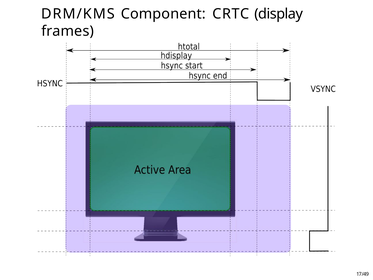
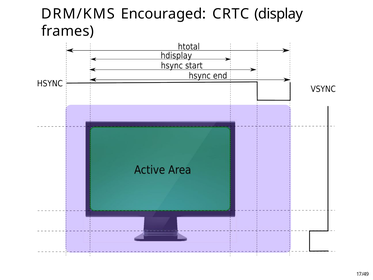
Component: Component -> Encouraged (163, 14)
